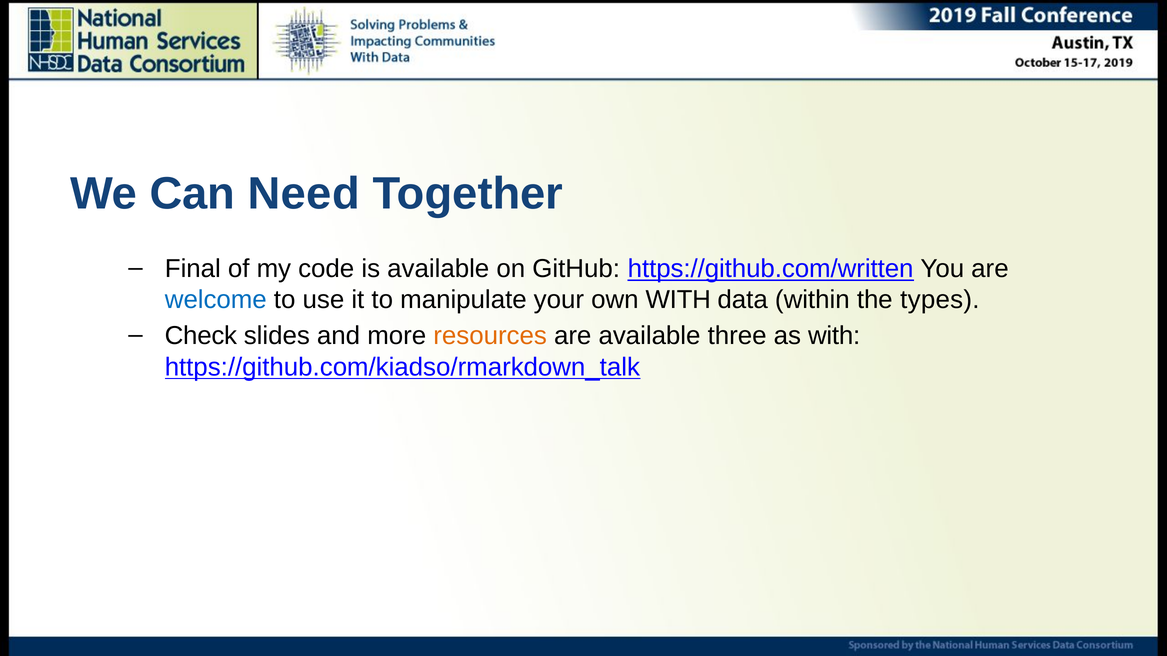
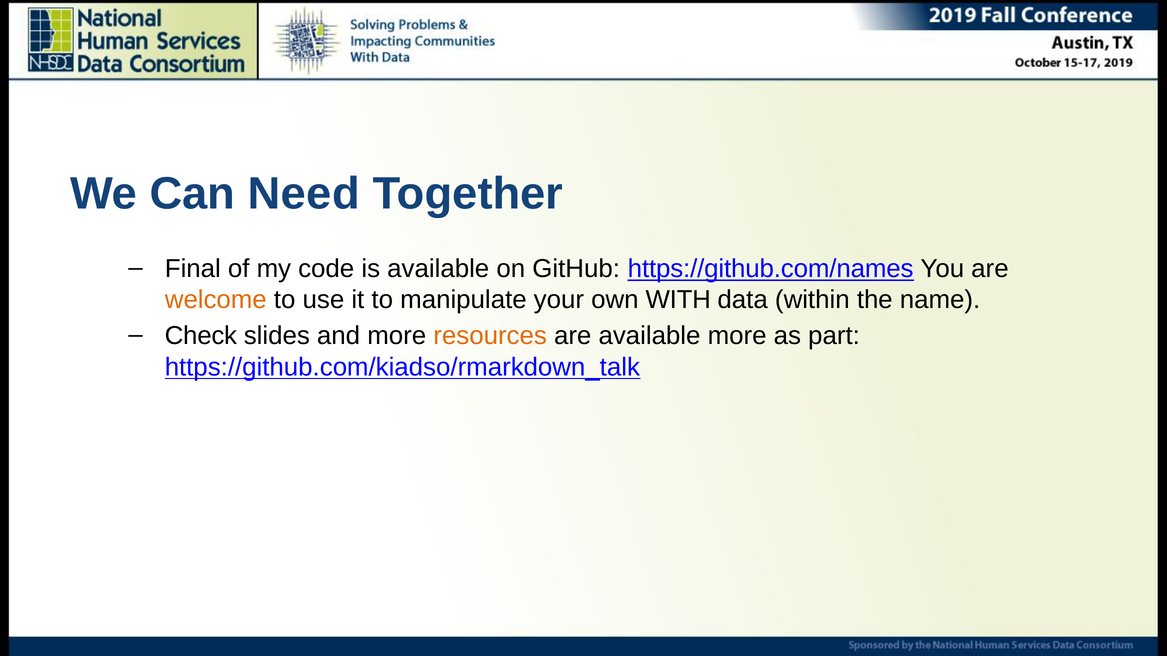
https://github.com/written: https://github.com/written -> https://github.com/names (771, 269)
welcome colour: blue -> orange (216, 300)
types: types -> name (940, 300)
available three: three -> more (737, 336)
as with: with -> part (834, 336)
